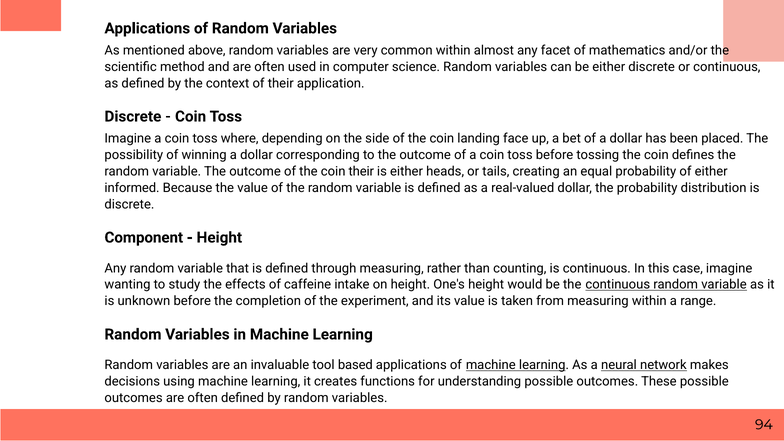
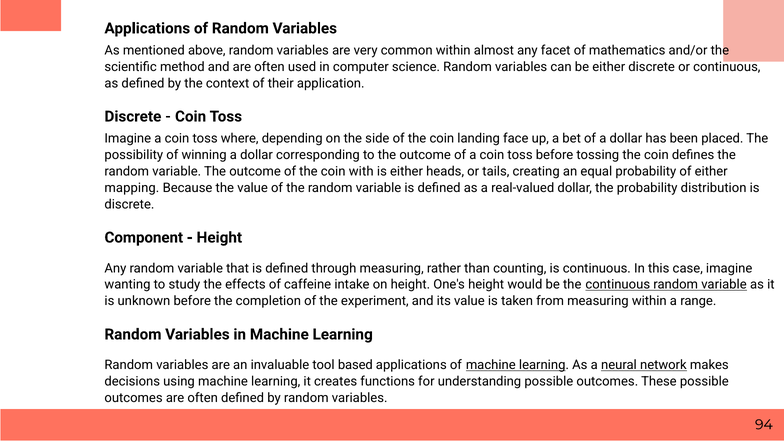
coin their: their -> with (361, 171)
informed: informed -> mapping (132, 188)
